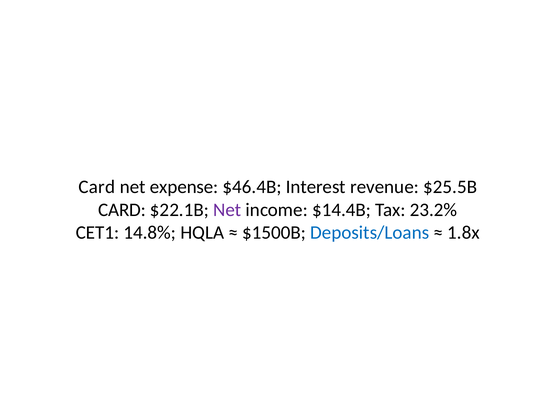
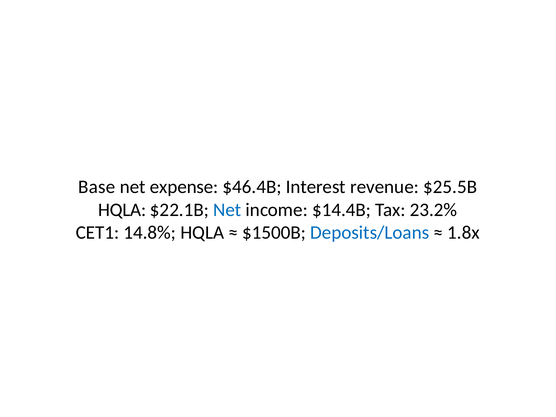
Card: Card -> Base (97, 187)
CARD: CARD -> HQLA (122, 210)
Net colour: purple -> blue (227, 210)
